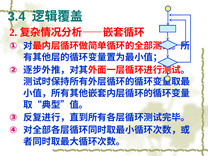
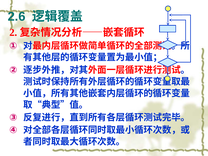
3.4: 3.4 -> 2.6 (17, 17)
